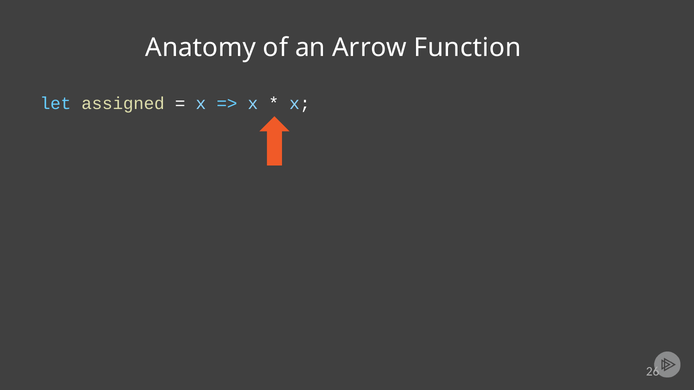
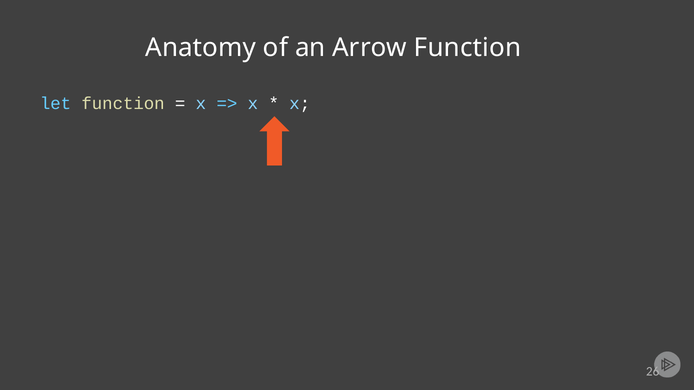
let assigned: assigned -> function (123, 103)
